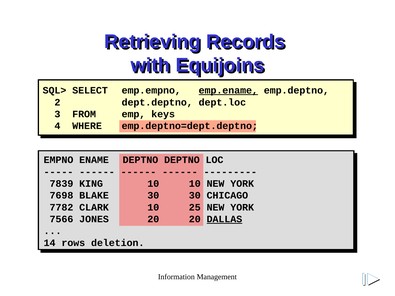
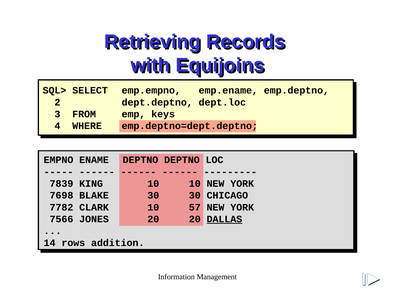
emp.ename underline: present -> none (228, 90)
25: 25 -> 57 (195, 207)
deletion: deletion -> addition (118, 243)
